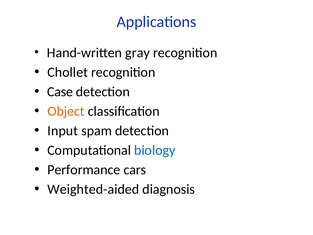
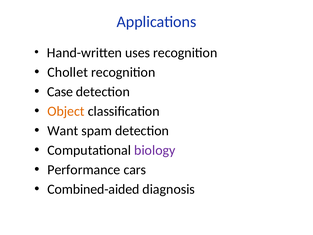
gray: gray -> uses (138, 53)
Input: Input -> Want (63, 131)
biology colour: blue -> purple (155, 150)
Weighted-aided: Weighted-aided -> Combined-aided (93, 189)
